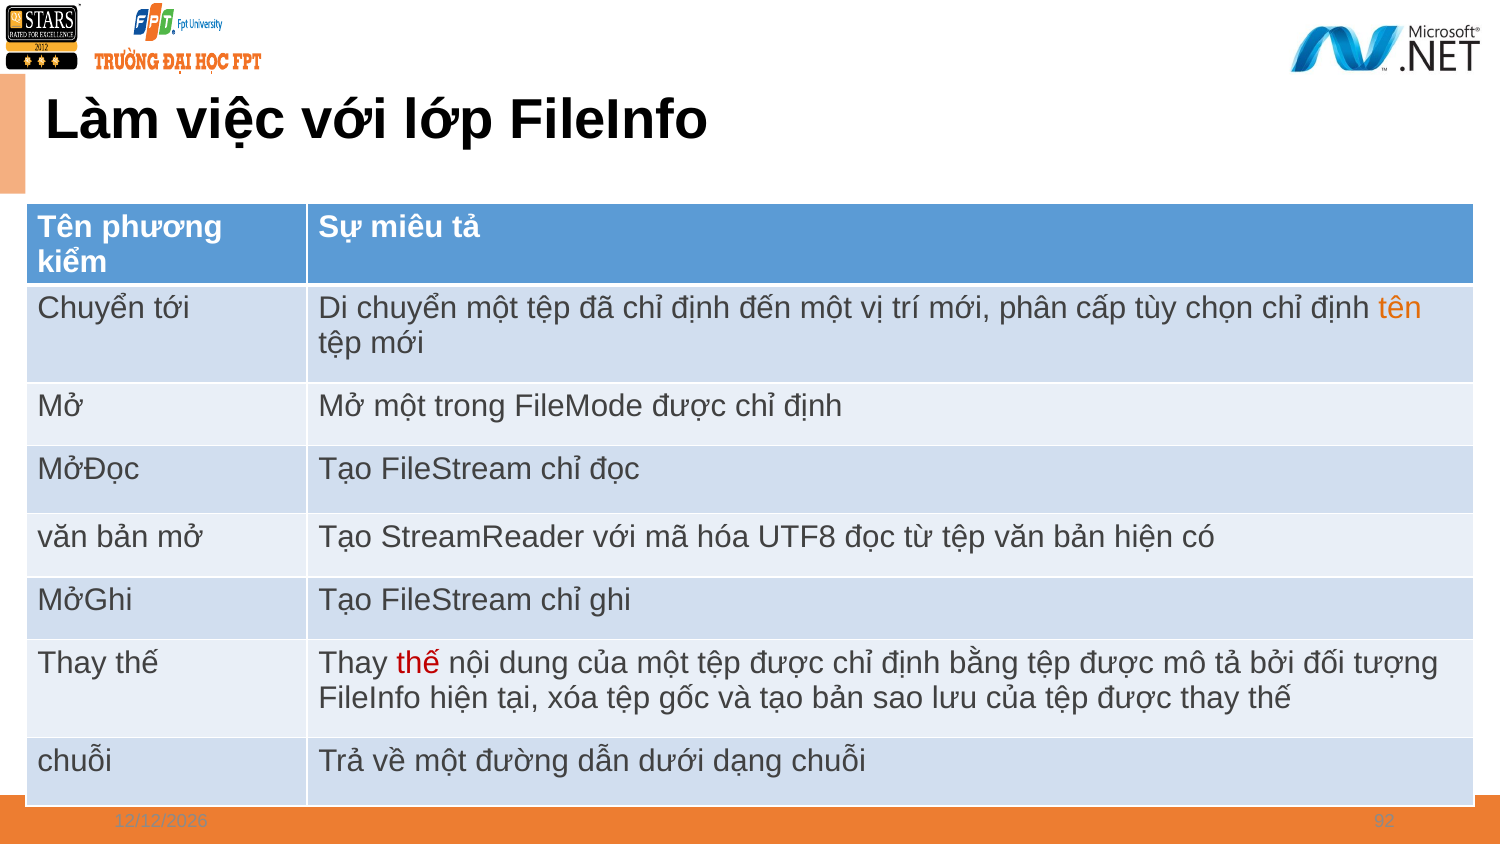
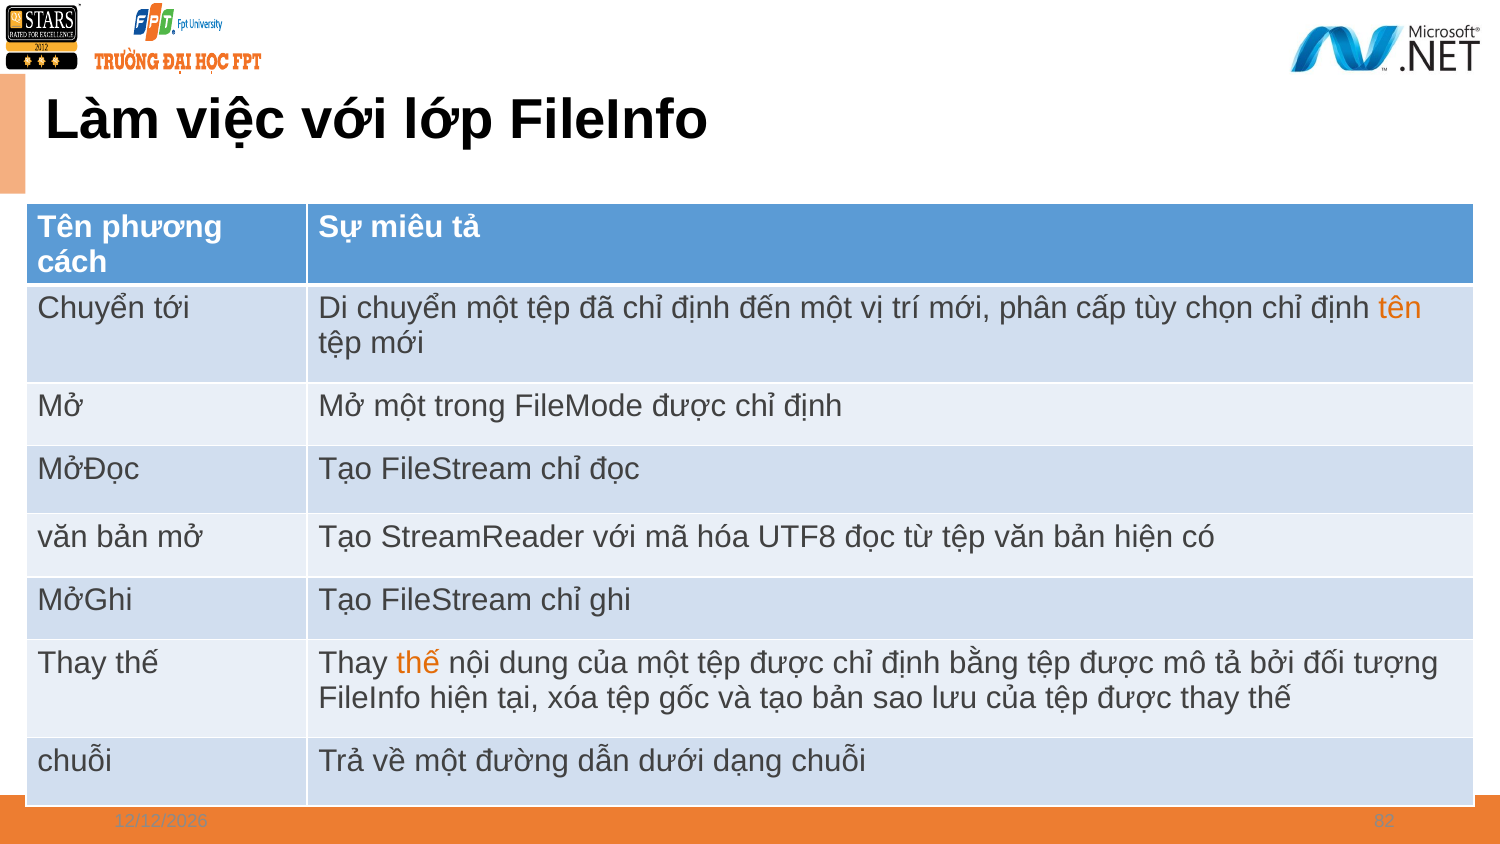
kiểm: kiểm -> cách (72, 262)
thế colour: red -> orange (418, 663)
92: 92 -> 82 (1384, 821)
